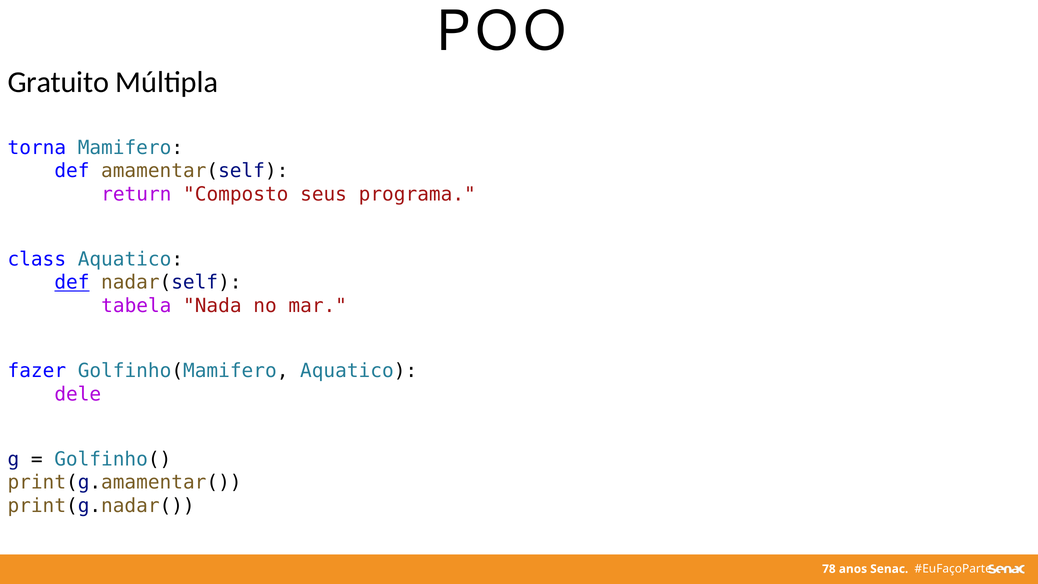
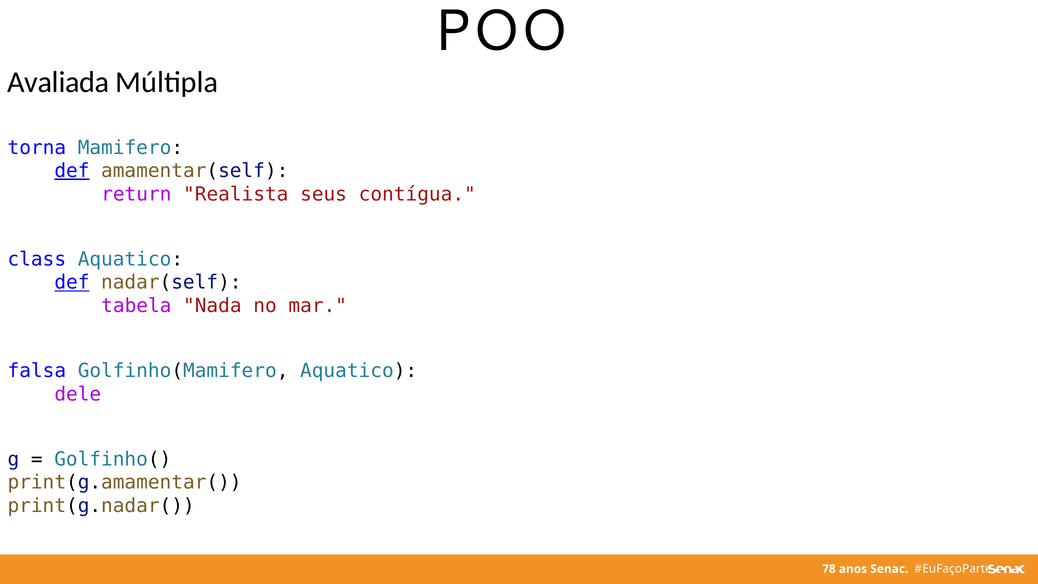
Gratuito: Gratuito -> Avaliada (58, 82)
def underline: none -> present (72, 171)
Composto: Composto -> Realista (236, 194)
programa: programa -> contígua (417, 194)
fazer: fazer -> falsa (37, 371)
